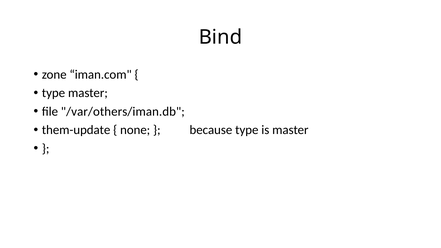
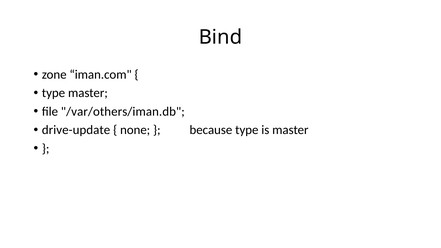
them-update: them-update -> drive-update (76, 130)
